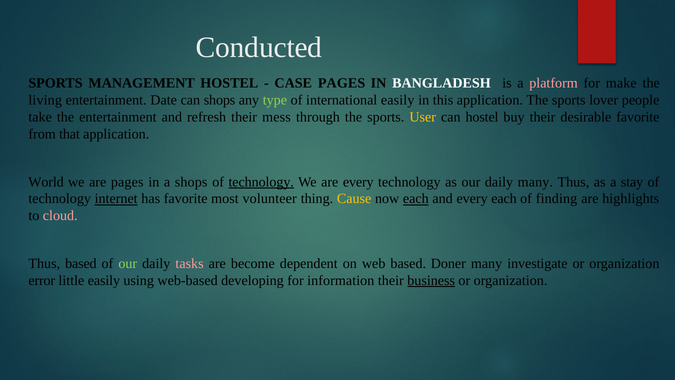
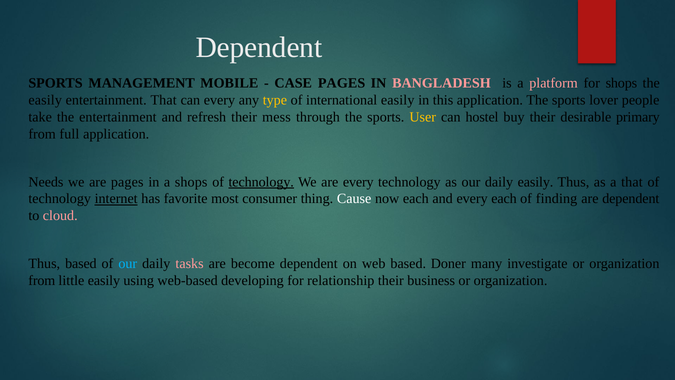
Conducted: Conducted -> Dependent (259, 47)
MANAGEMENT HOSTEL: HOSTEL -> MOBILE (229, 83)
BANGLADESH colour: white -> pink (441, 83)
for make: make -> shops (621, 83)
living: living -> easily (45, 100)
entertainment Date: Date -> That (164, 100)
can shops: shops -> every (219, 100)
type colour: light green -> yellow (275, 100)
desirable favorite: favorite -> primary (638, 117)
that: that -> full (69, 134)
World: World -> Needs (46, 182)
daily many: many -> easily (536, 182)
a stay: stay -> that (632, 182)
volunteer: volunteer -> consumer (270, 199)
Cause colour: yellow -> white (354, 199)
each underline: present -> none (416, 199)
are highlights: highlights -> dependent (631, 199)
our colour: light green -> light blue (128, 263)
error: error -> from (42, 280)
information: information -> relationship (341, 280)
business underline: present -> none (431, 280)
